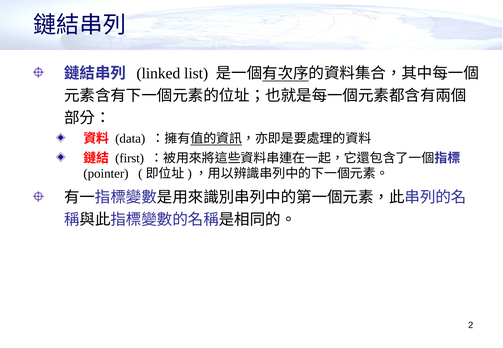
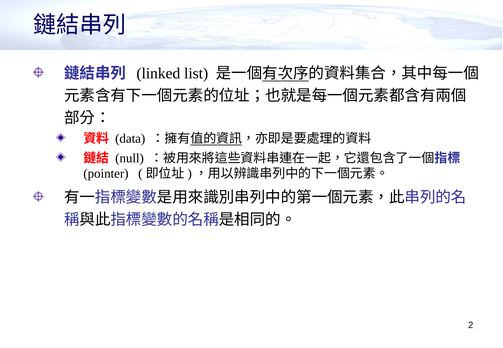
first: first -> null (130, 158)
